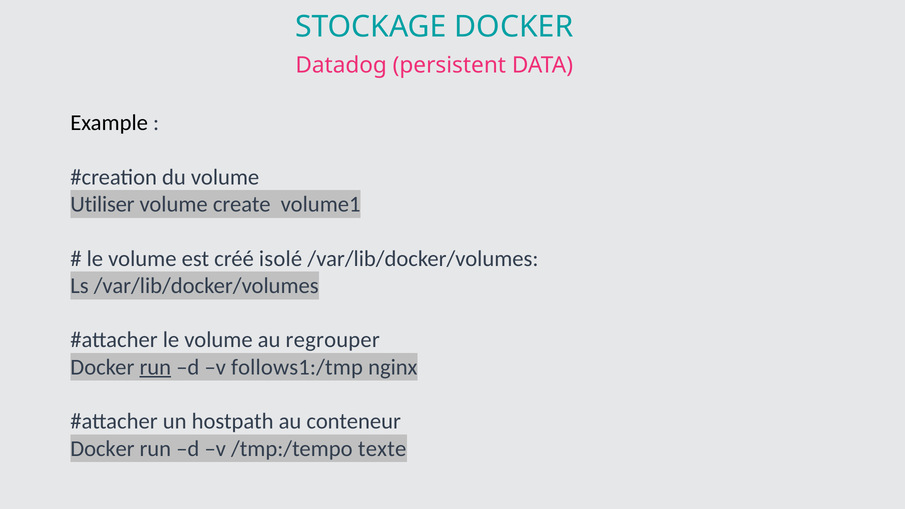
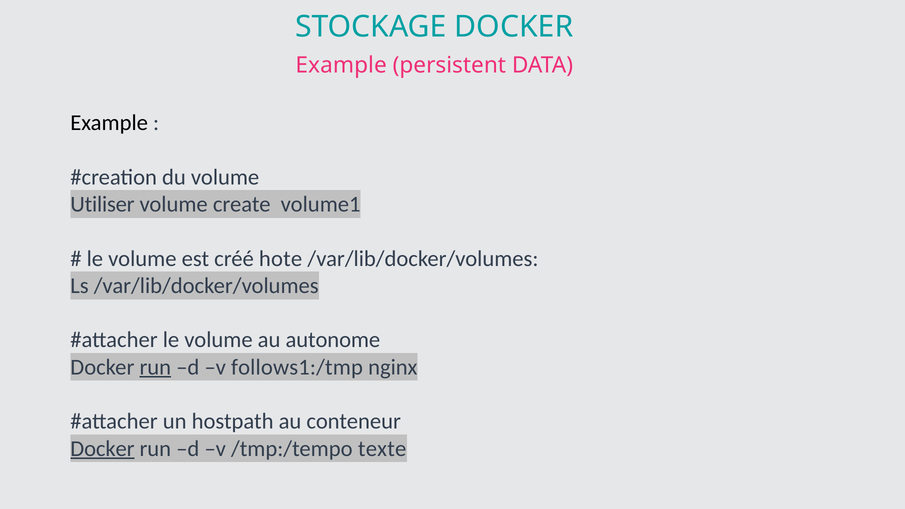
Datadog: Datadog -> Example (341, 65)
isolé: isolé -> hote (281, 259)
regrouper: regrouper -> autonome (333, 340)
Docker underline: none -> present (102, 449)
